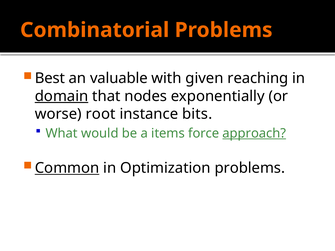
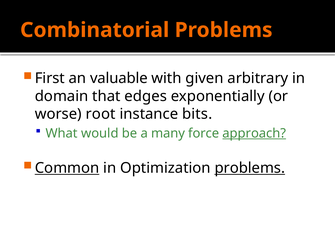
Best: Best -> First (50, 78)
reaching: reaching -> arbitrary (258, 78)
domain underline: present -> none (62, 96)
nodes: nodes -> edges (146, 96)
items: items -> many (168, 133)
problems underline: none -> present (250, 168)
